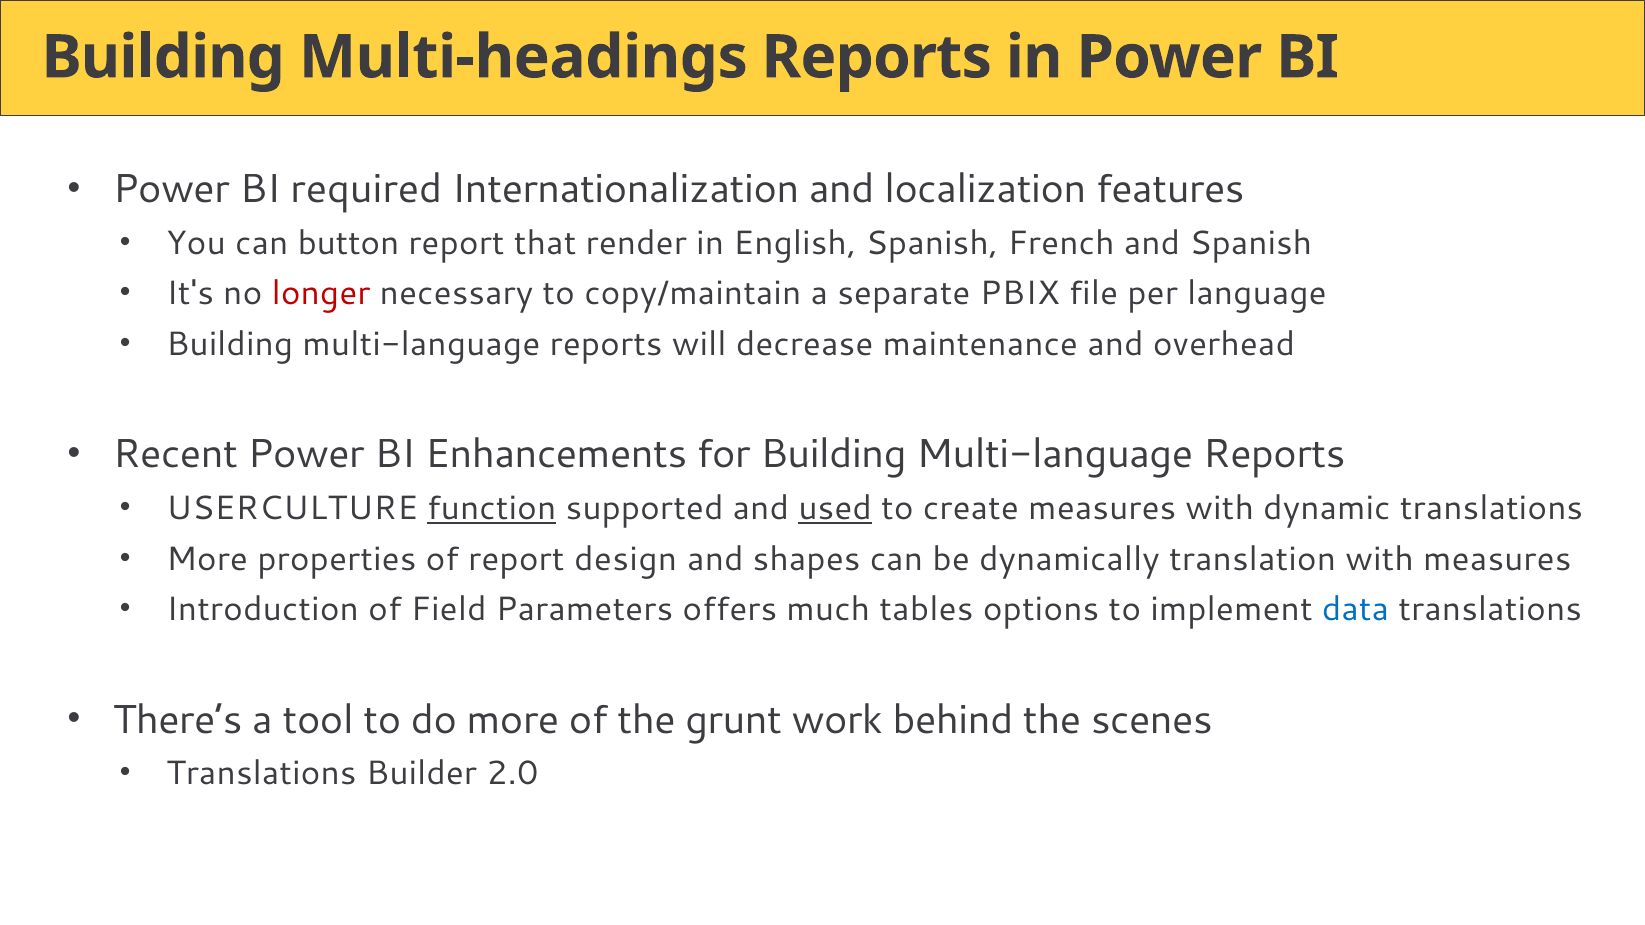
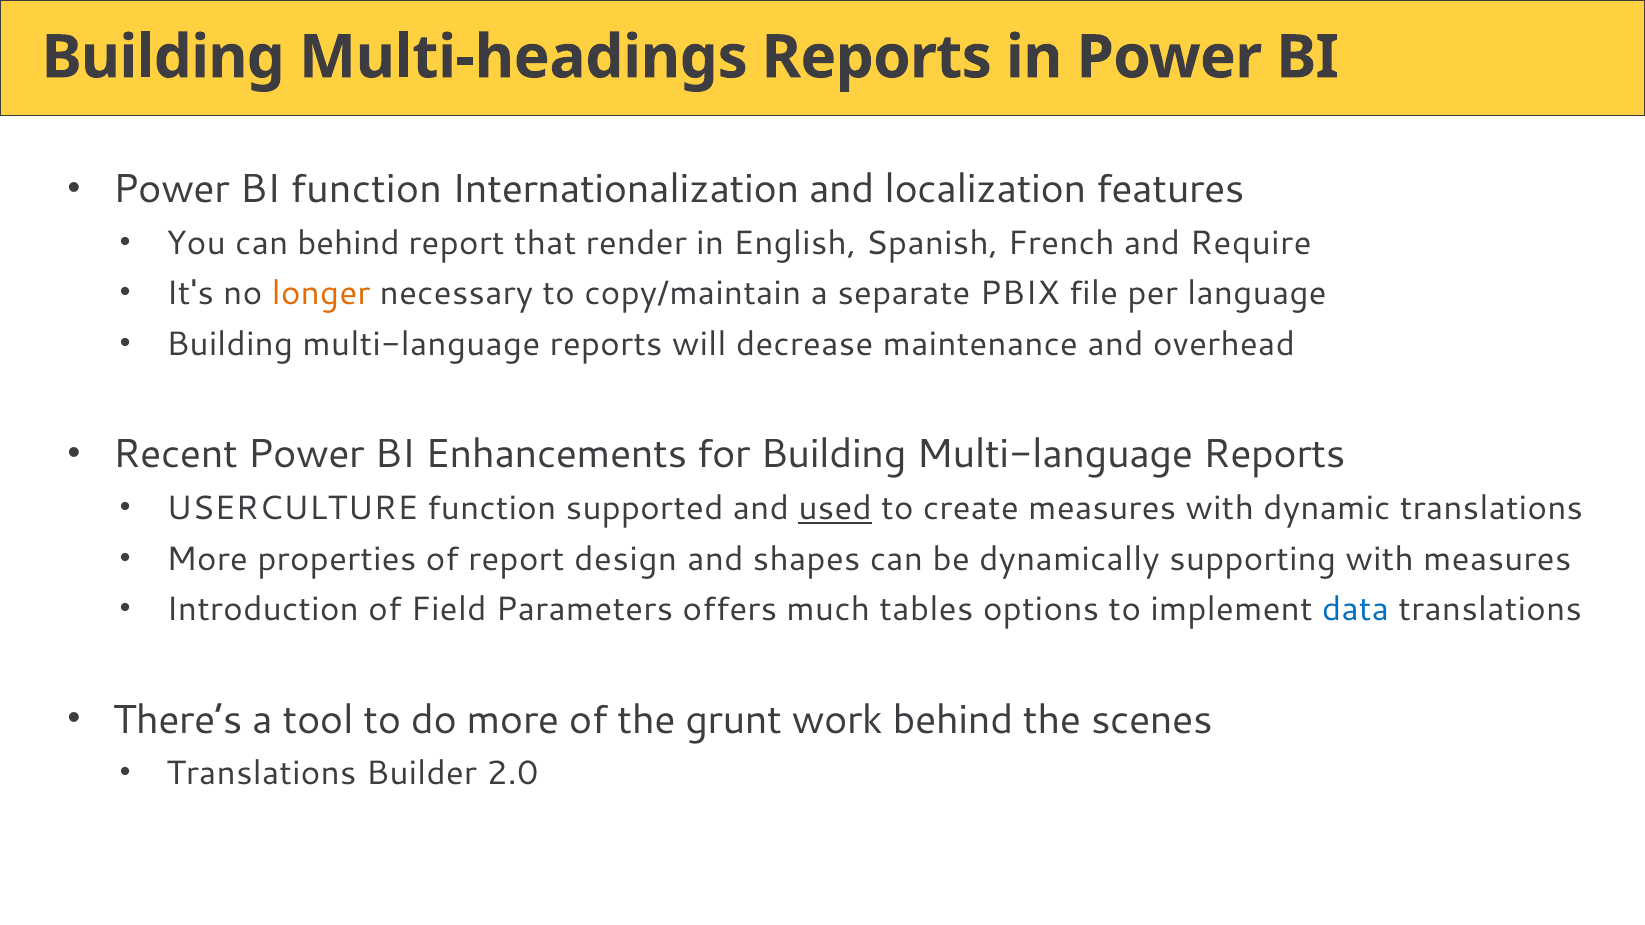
BI required: required -> function (366, 189)
can button: button -> behind (348, 243)
and Spanish: Spanish -> Require (1251, 243)
longer colour: red -> orange (321, 294)
function underline: present -> none (492, 509)
translation: translation -> supporting (1253, 559)
